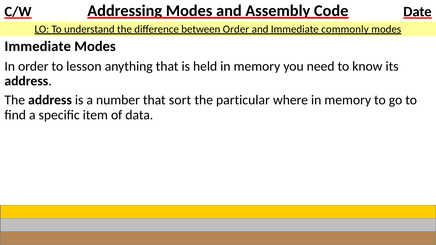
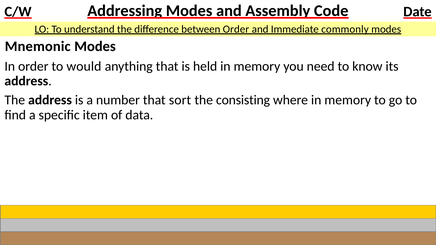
Immediate: Immediate -> Mnemonic (38, 47)
lesson: lesson -> would (84, 66)
particular: particular -> consisting (243, 100)
